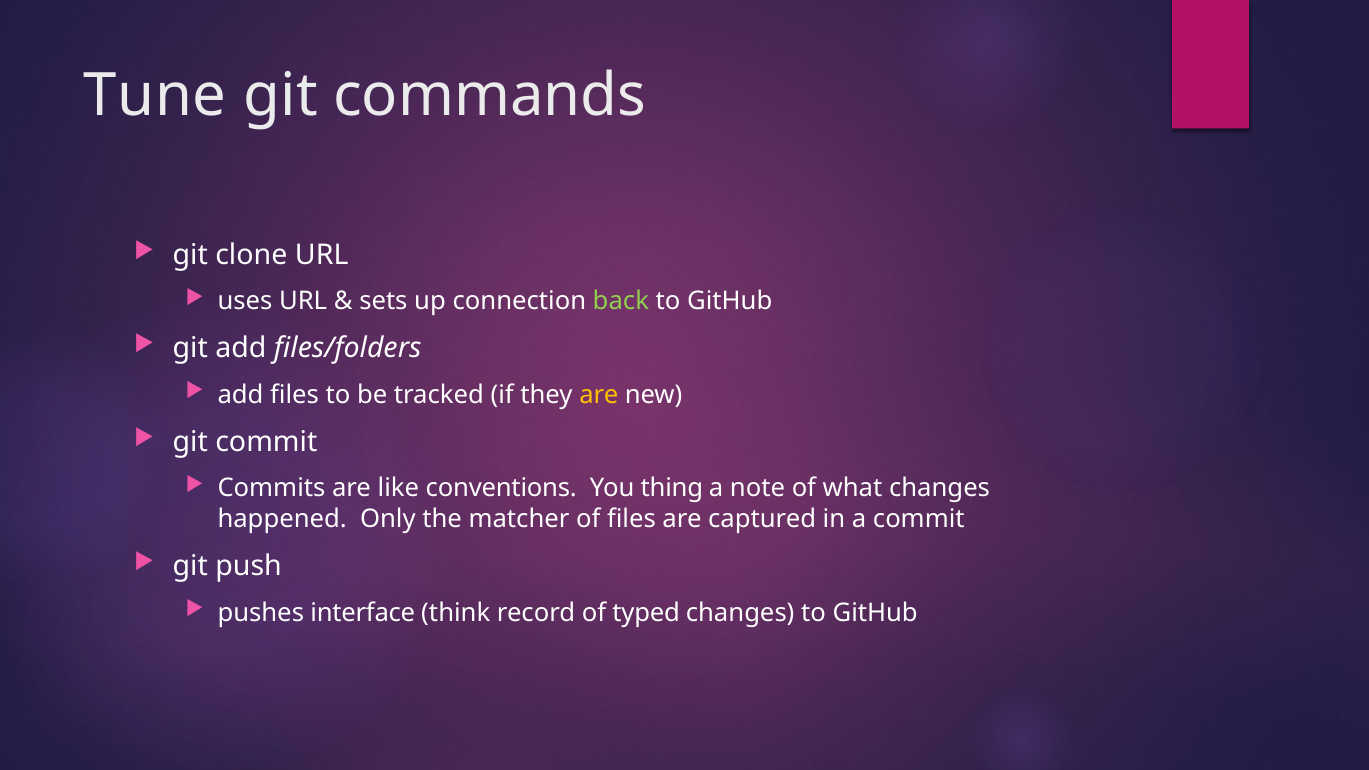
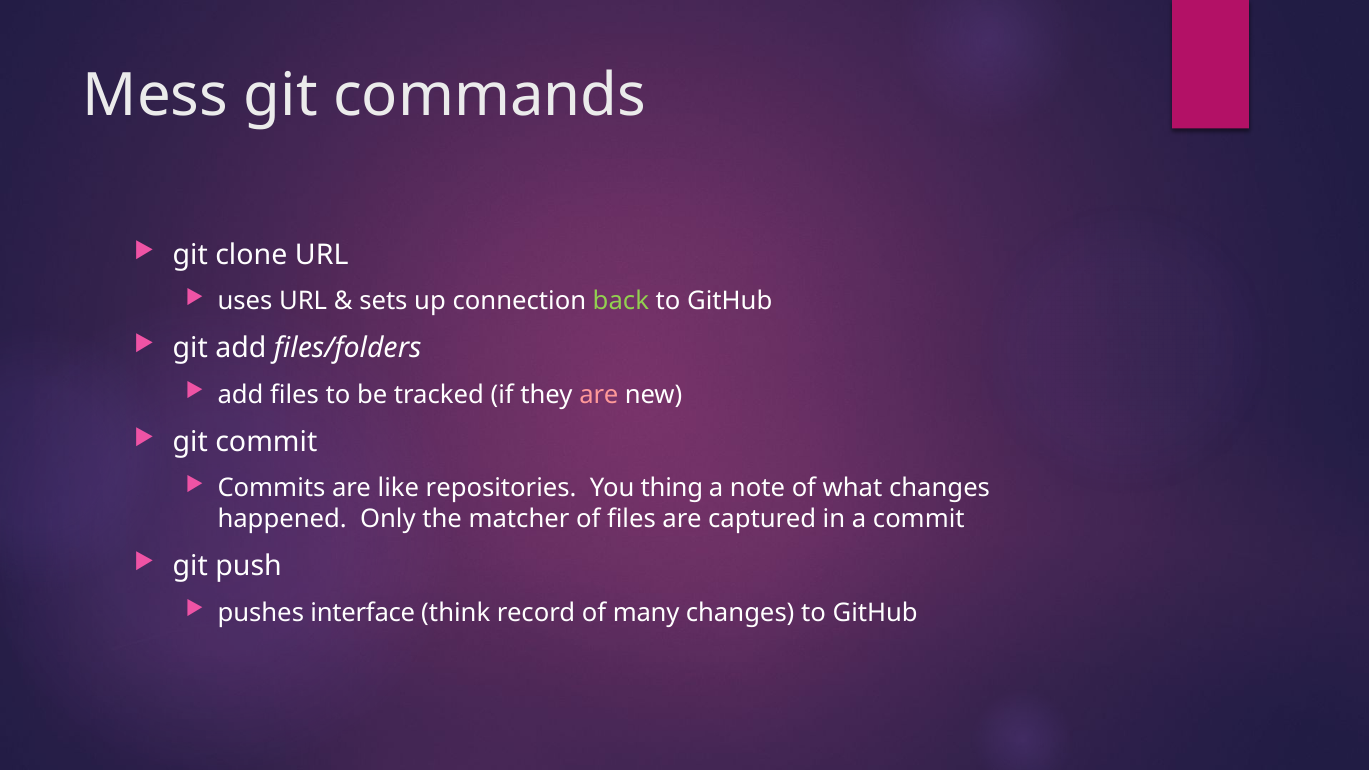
Tune: Tune -> Mess (155, 96)
are colour: yellow -> pink (599, 395)
conventions: conventions -> repositories (501, 489)
typed: typed -> many (646, 613)
